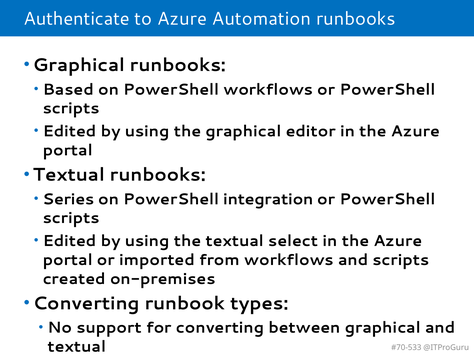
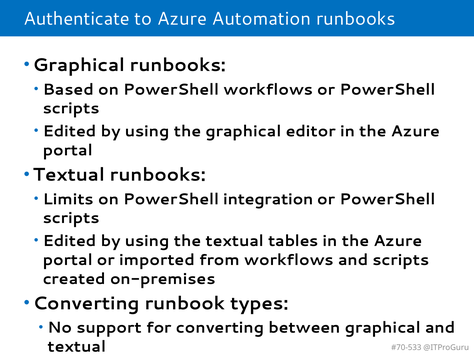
Series: Series -> Limits (68, 199)
select: select -> tables (293, 241)
